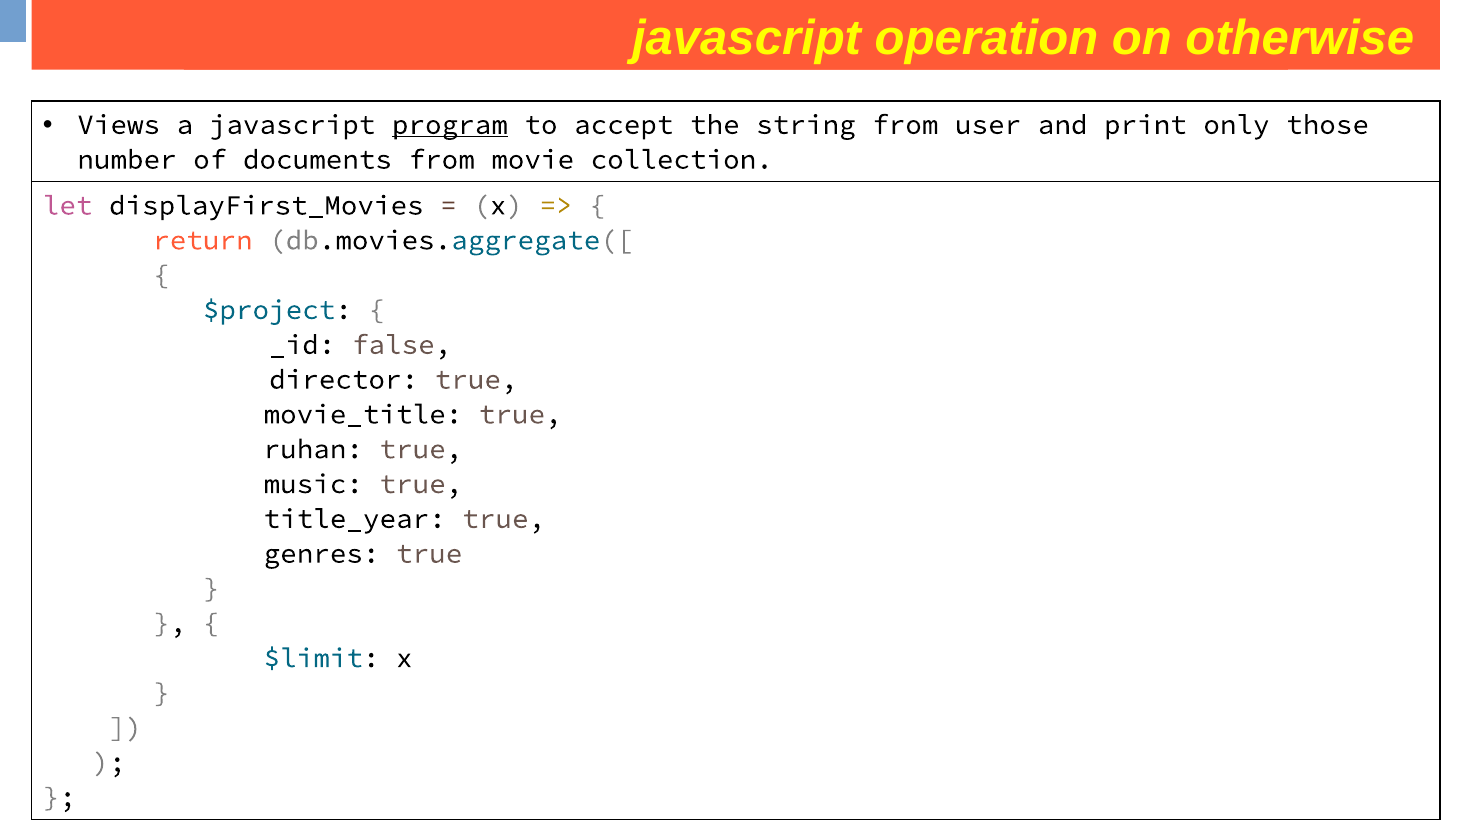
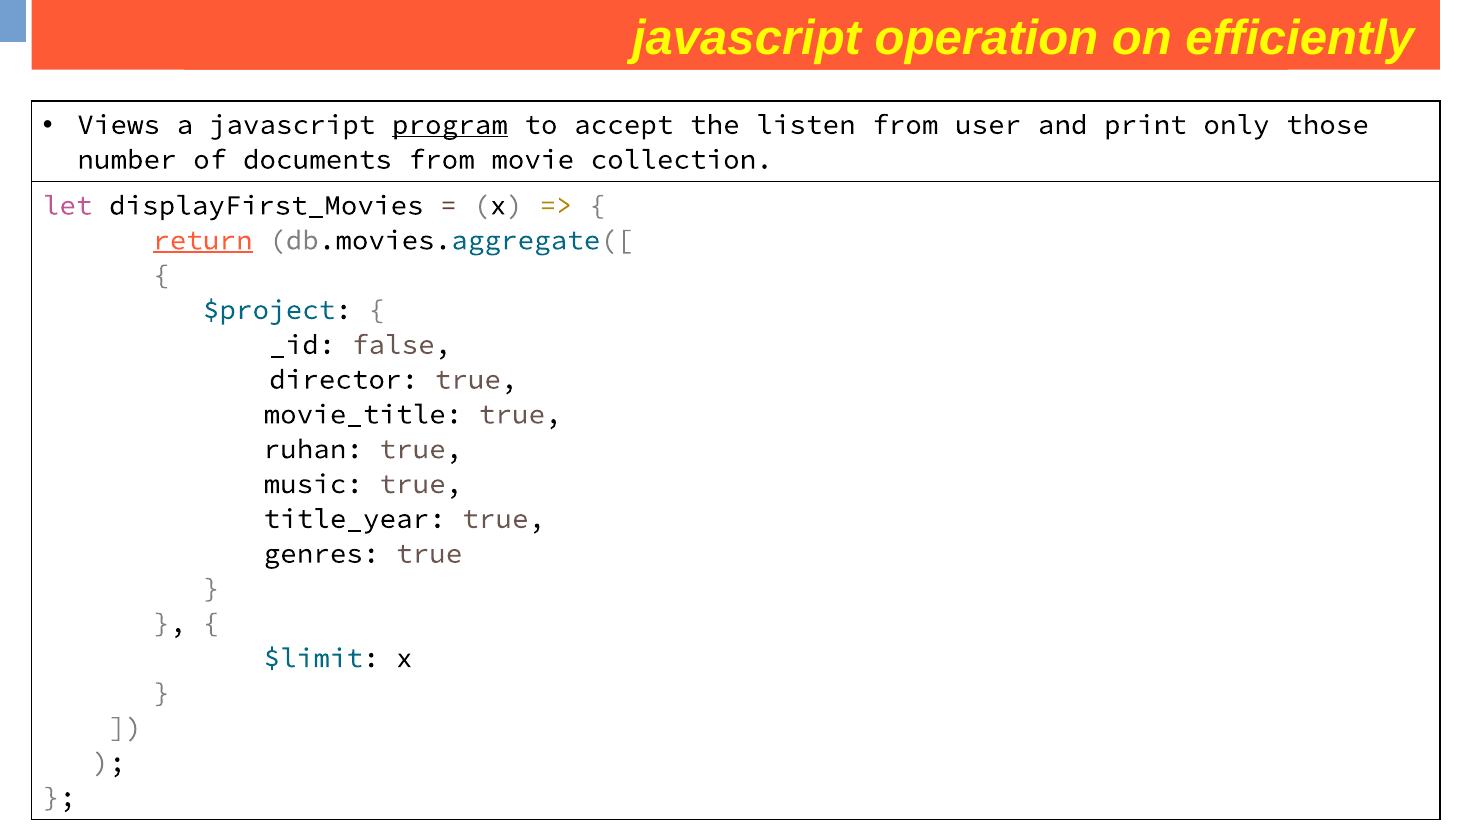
otherwise: otherwise -> efficiently (1300, 38)
string: string -> listen (806, 125)
return underline: none -> present (203, 240)
